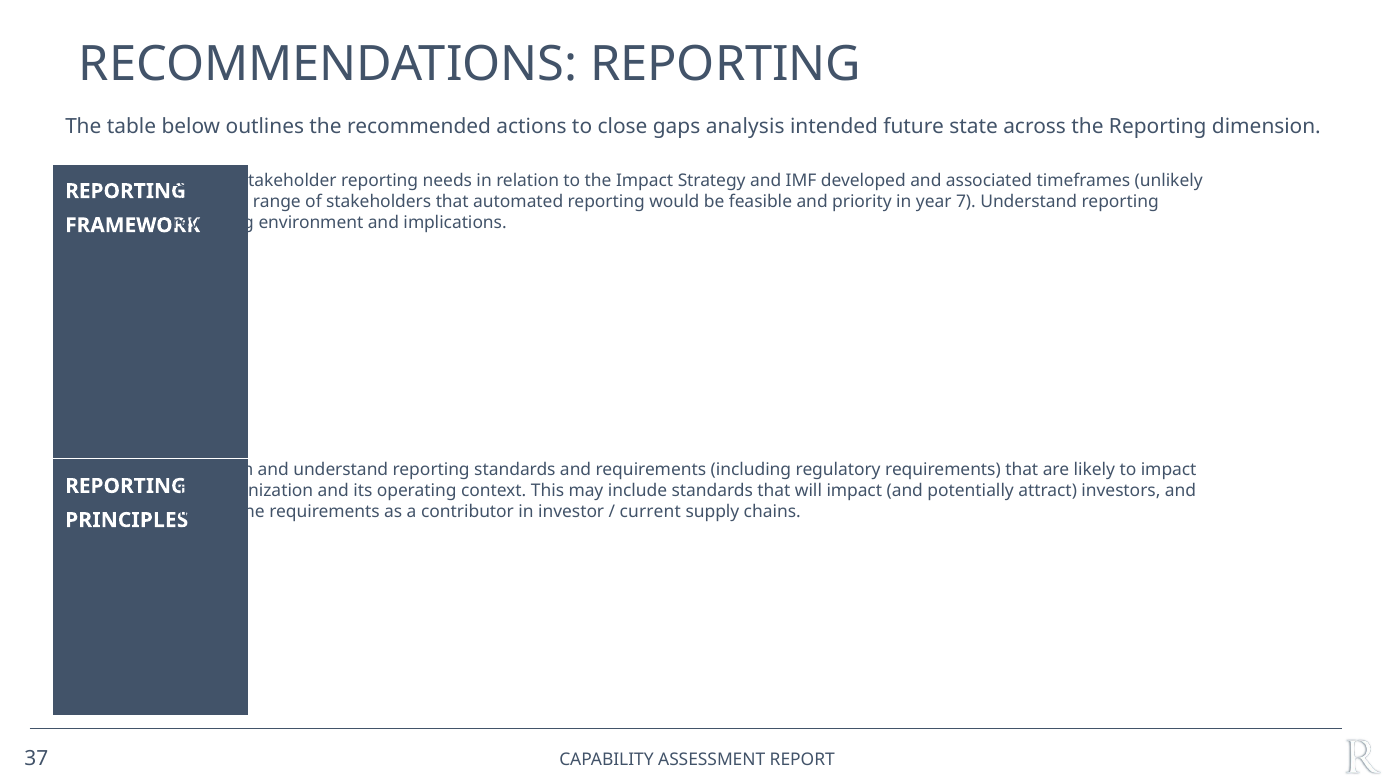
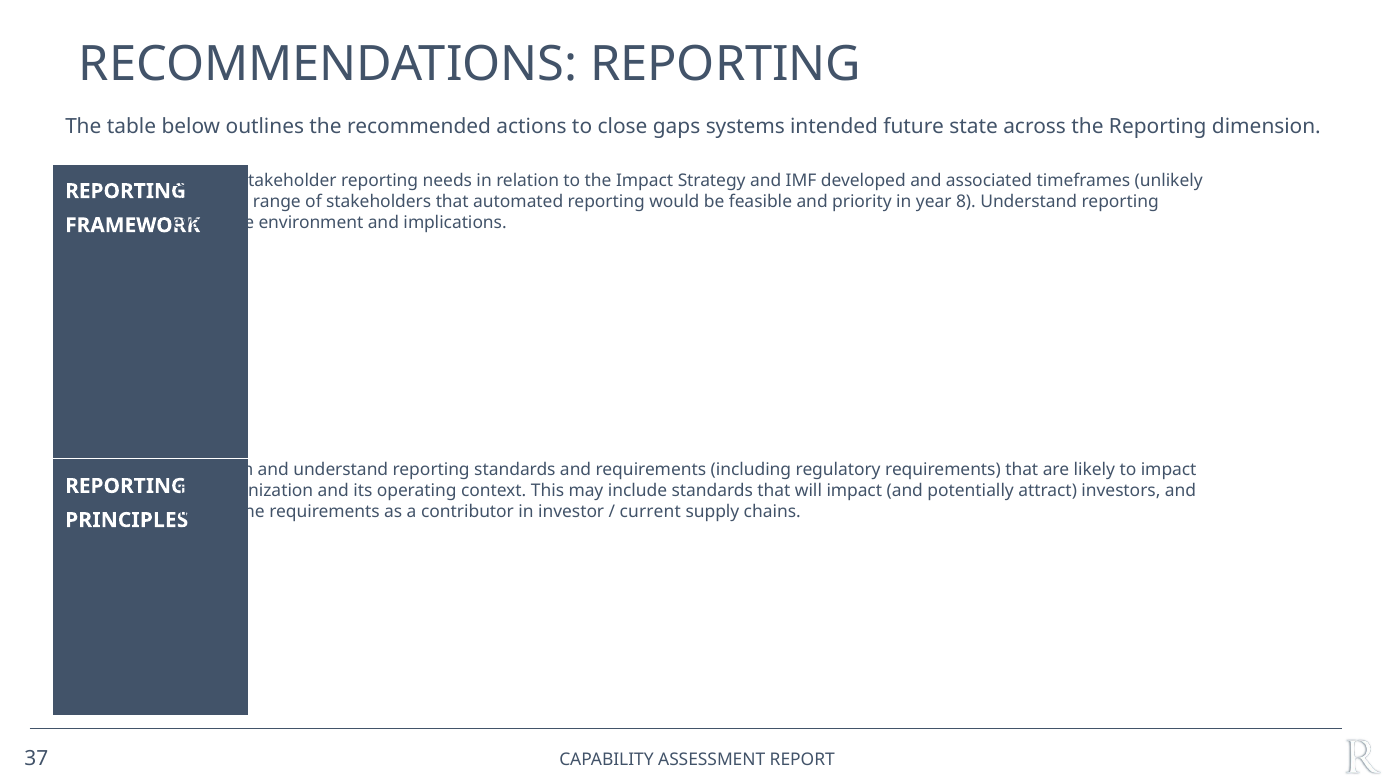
analysis: analysis -> systems (745, 127)
7: 7 -> 8 (966, 202)
reviewing: reviewing -> evaluative (213, 223)
